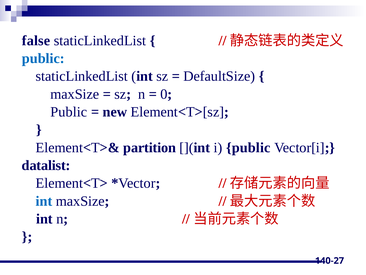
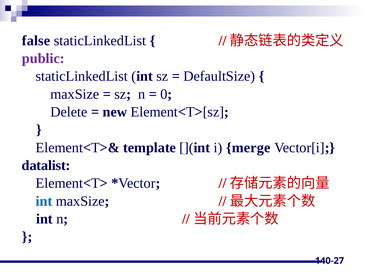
public colour: blue -> purple (43, 58)
Public: Public -> Delete (69, 112)
partition: partition -> template (150, 147)
i public: public -> merge (248, 147)
